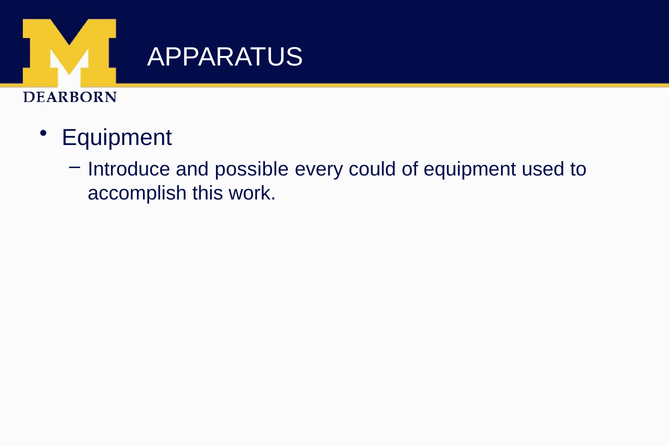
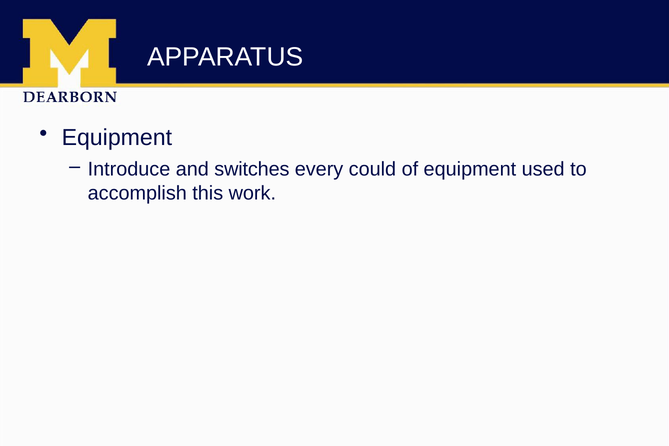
possible: possible -> switches (252, 169)
